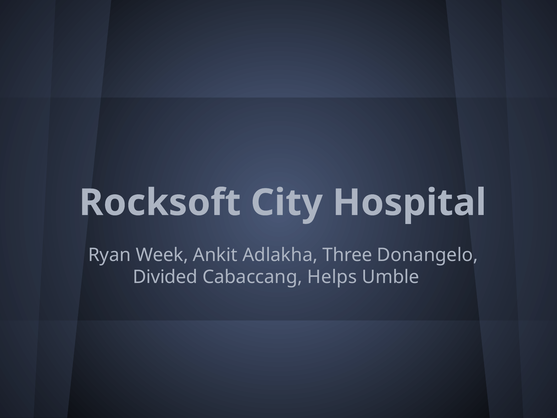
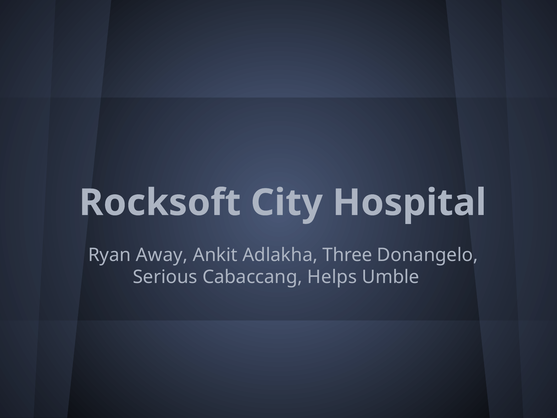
Week: Week -> Away (162, 255)
Divided: Divided -> Serious (165, 277)
